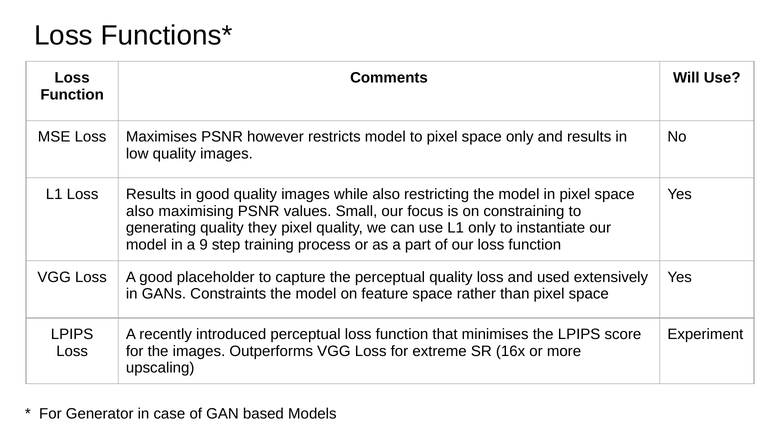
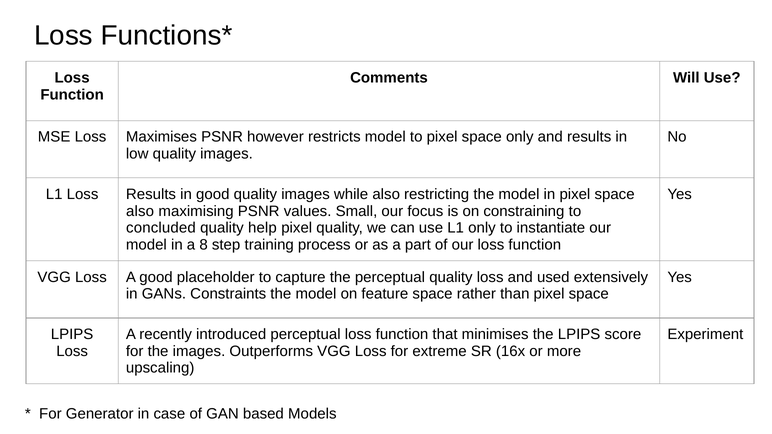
generating: generating -> concluded (161, 228)
they: they -> help (262, 228)
9: 9 -> 8 (204, 245)
